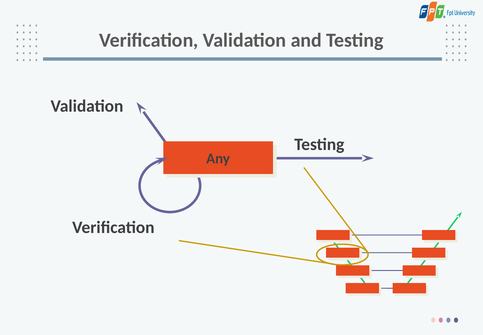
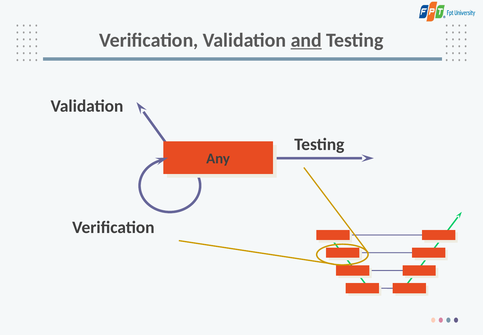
and underline: none -> present (306, 40)
